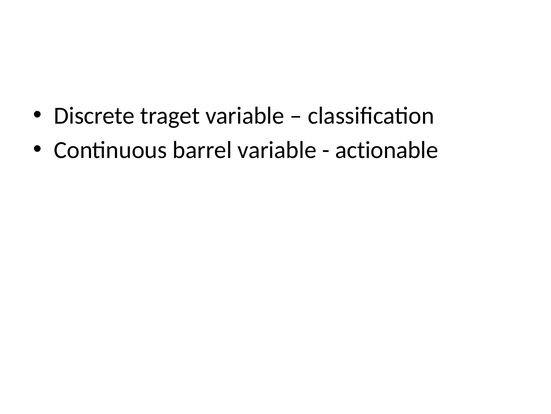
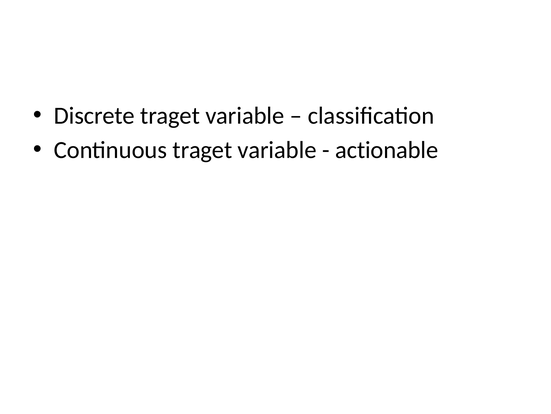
Continuous barrel: barrel -> traget (202, 150)
